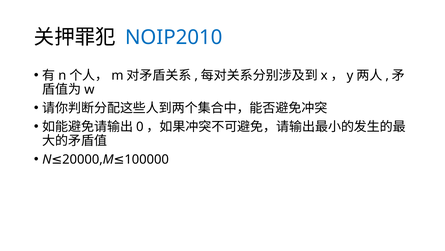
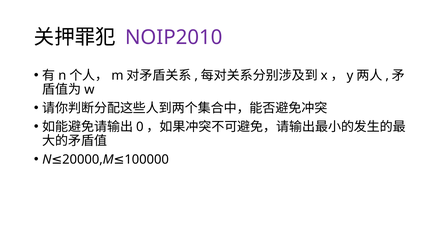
NOIP2010 colour: blue -> purple (174, 37)
